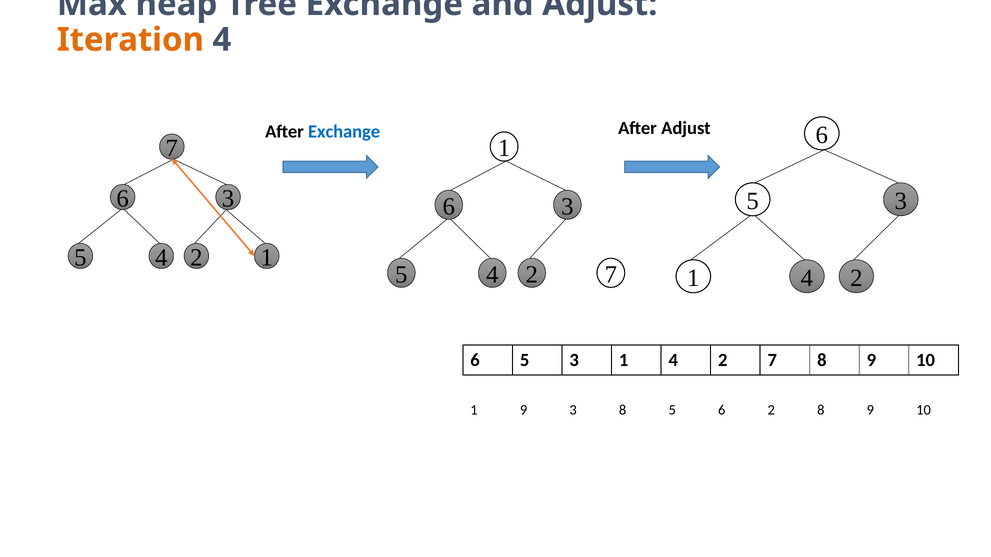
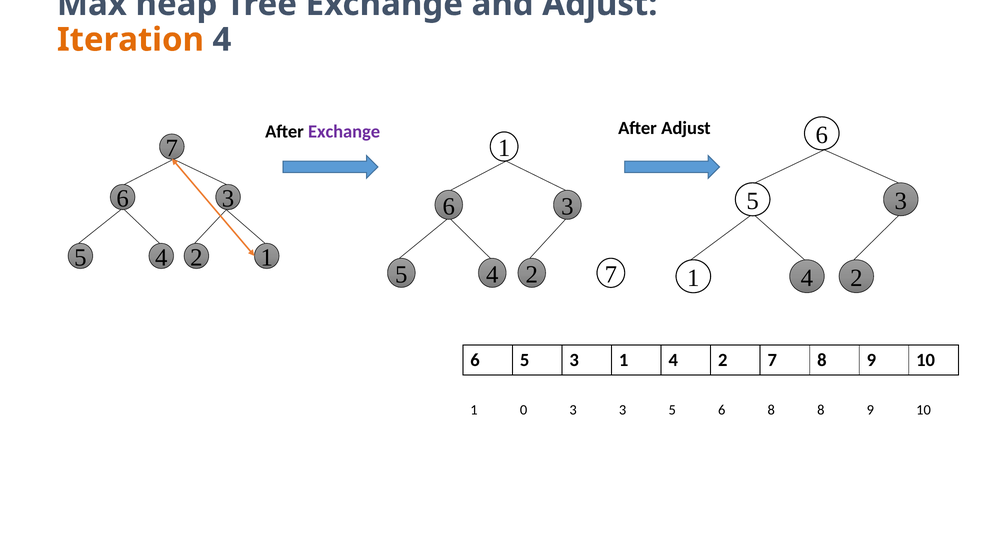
Exchange colour: blue -> purple (344, 132)
1 9: 9 -> 0 (524, 411)
3 8: 8 -> 3 (623, 411)
6 2: 2 -> 8 (771, 411)
